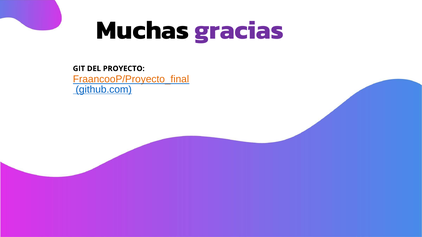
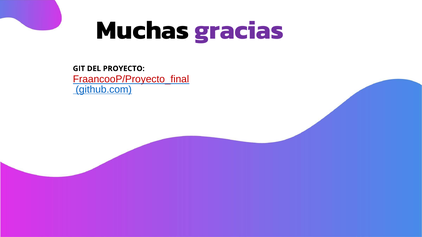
FraancooP/Proyecto_final colour: orange -> red (131, 79)
